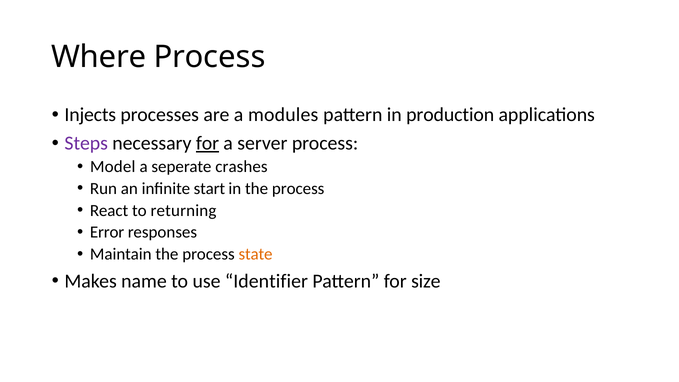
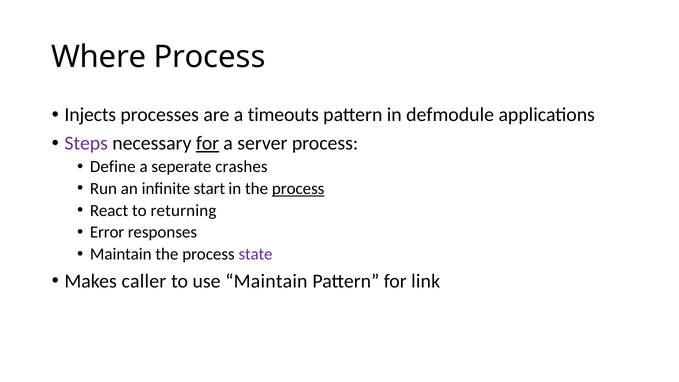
modules: modules -> timeouts (283, 115)
production: production -> defmodule (450, 115)
Model: Model -> Define (113, 167)
process underline: none -> present (298, 189)
state colour: orange -> purple (256, 254)
name: name -> caller (144, 281)
use Identifier: Identifier -> Maintain (266, 281)
size: size -> link (426, 281)
